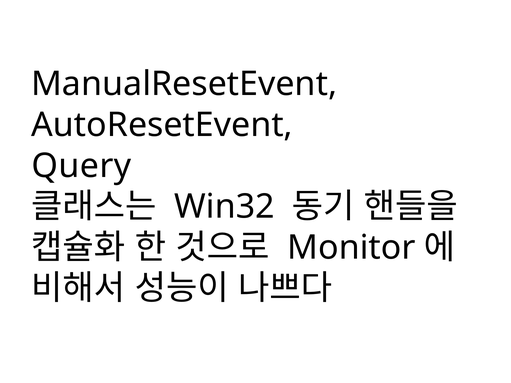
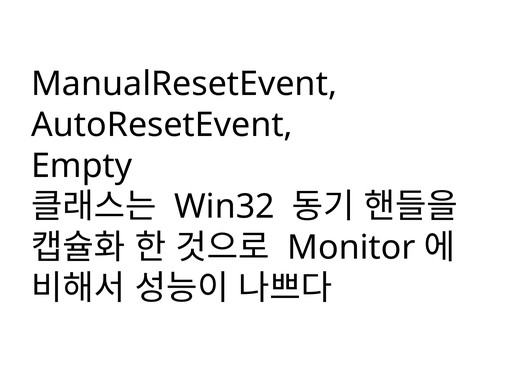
Query: Query -> Empty (82, 166)
